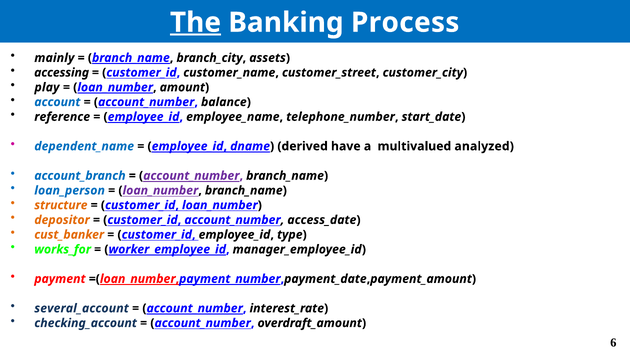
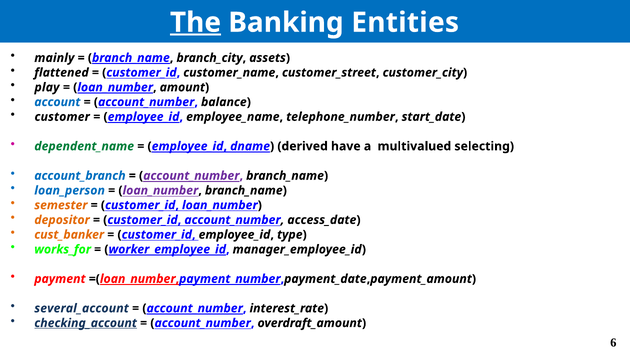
Process: Process -> Entities (405, 22)
accessing: accessing -> flattened (62, 72)
reference: reference -> customer (62, 117)
dependent_name colour: blue -> green (84, 146)
analyzed: analyzed -> selecting (484, 146)
structure: structure -> semester (61, 205)
checking_account underline: none -> present (86, 322)
